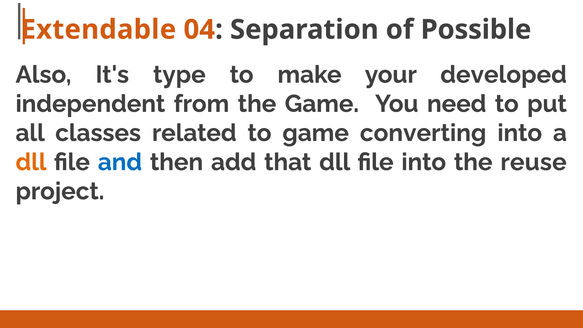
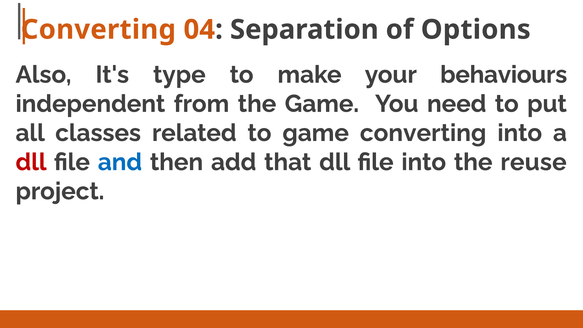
Extendable: Extendable -> Converting (98, 30)
Possible: Possible -> Options (476, 30)
developed: developed -> behaviours (504, 75)
dll colour: orange -> red (31, 162)
